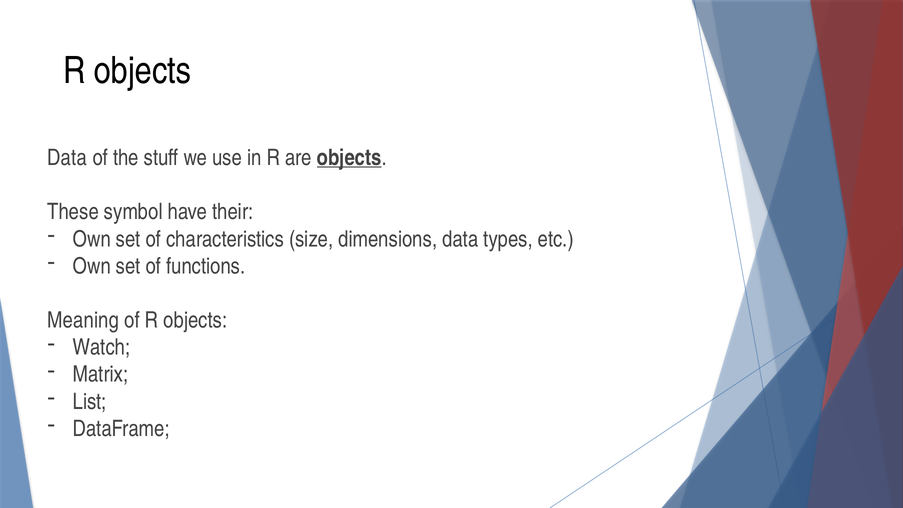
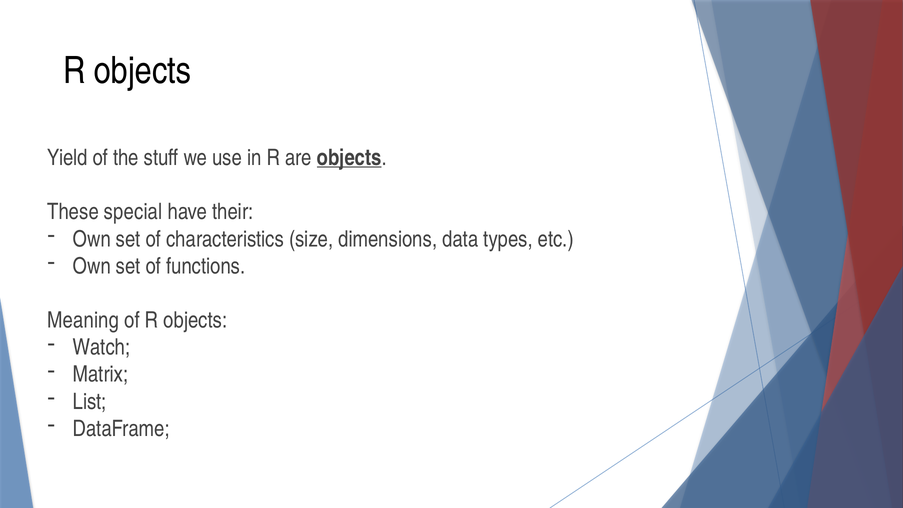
Data: Data -> Yield (67, 158)
symbol: symbol -> special (133, 212)
